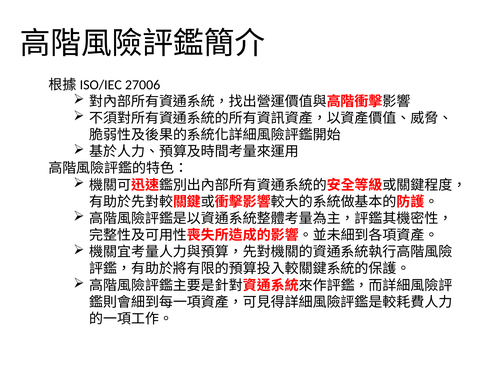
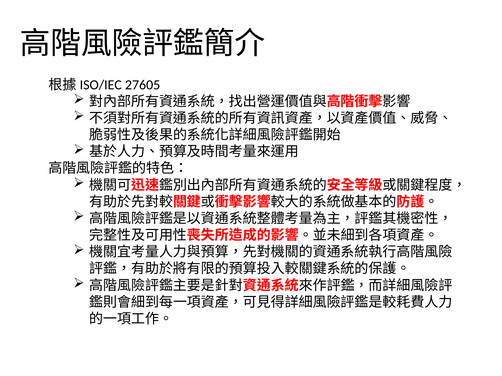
27006: 27006 -> 27605 (143, 85)
